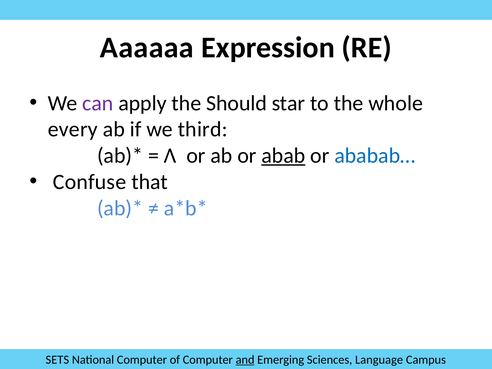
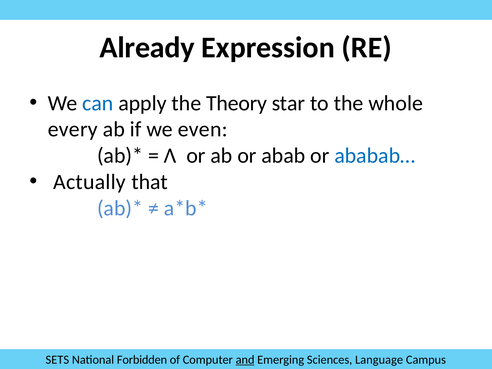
Aaaaaa: Aaaaaa -> Already (147, 48)
can colour: purple -> blue (98, 103)
Should: Should -> Theory (237, 103)
third: third -> even (203, 129)
abab underline: present -> none (283, 156)
Confuse: Confuse -> Actually (90, 182)
National Computer: Computer -> Forbidden (142, 360)
